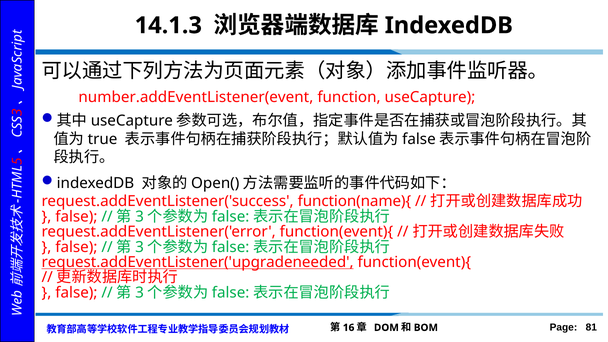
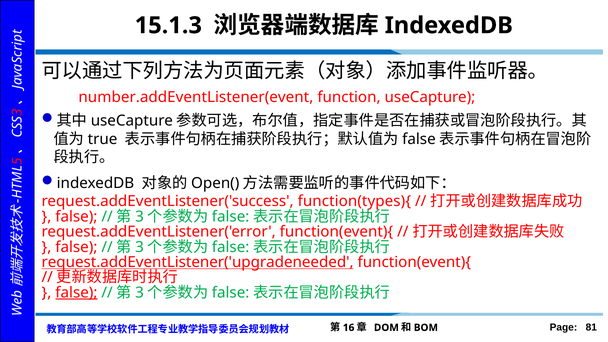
14.1.3: 14.1.3 -> 15.1.3 (168, 25)
function(name){: function(name){ -> function(types){ (354, 201)
false underline: none -> present (76, 293)
